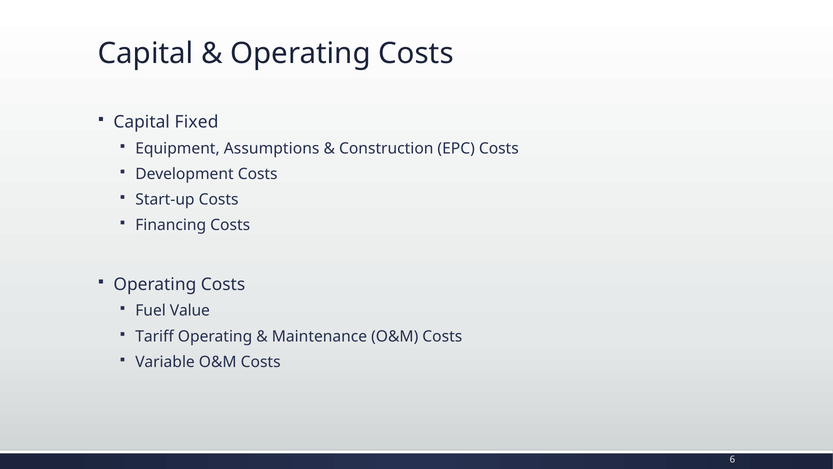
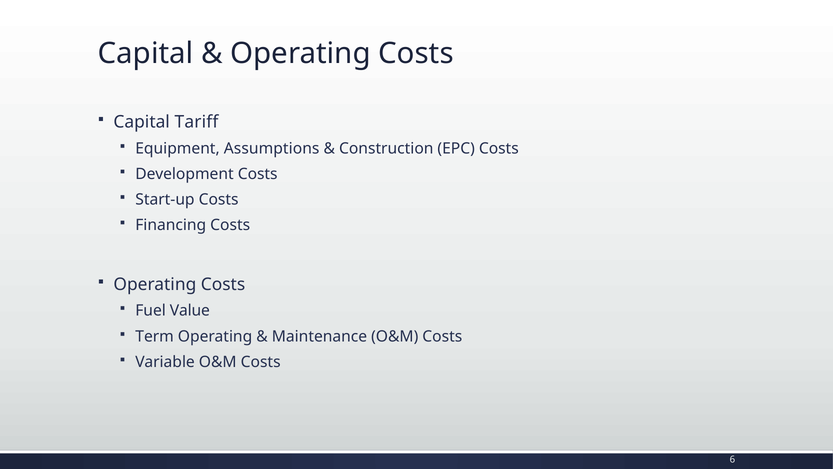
Fixed: Fixed -> Tariff (197, 122)
Tariff: Tariff -> Term (155, 336)
